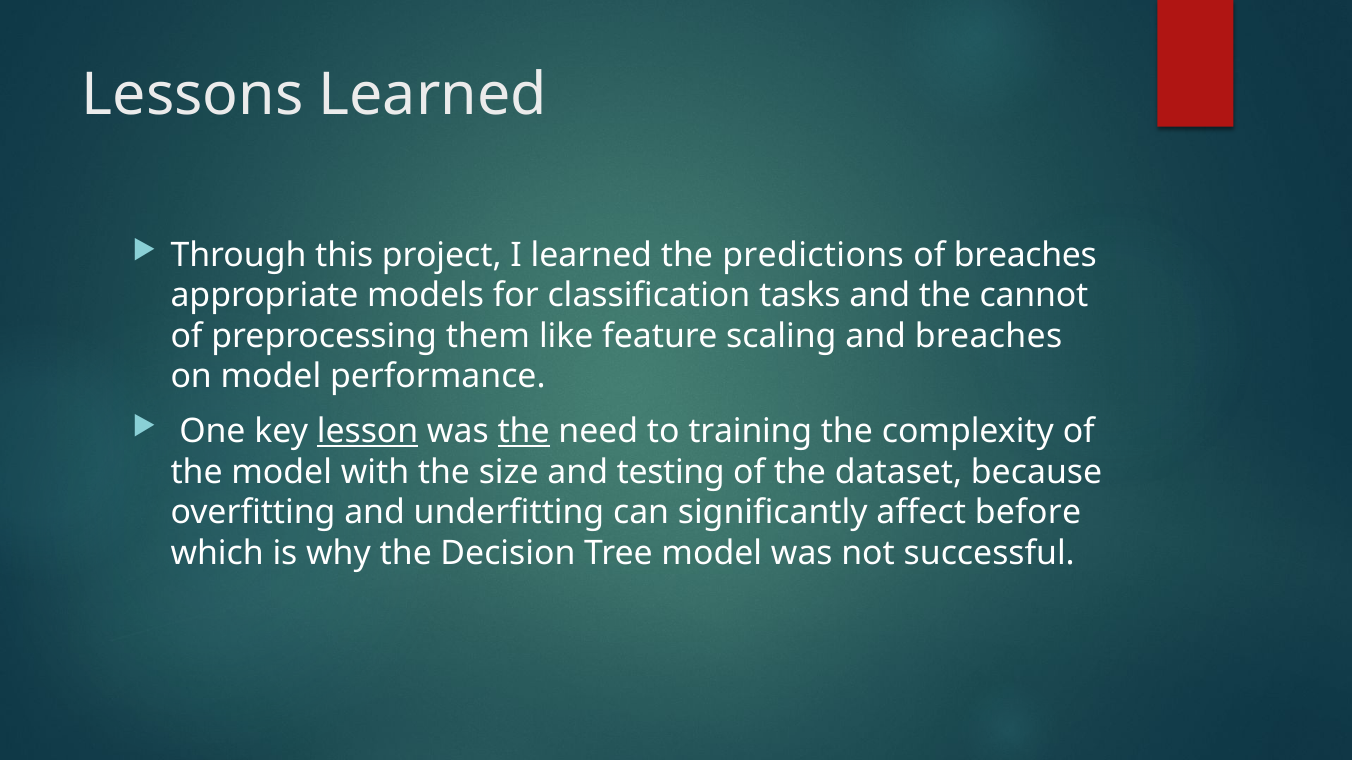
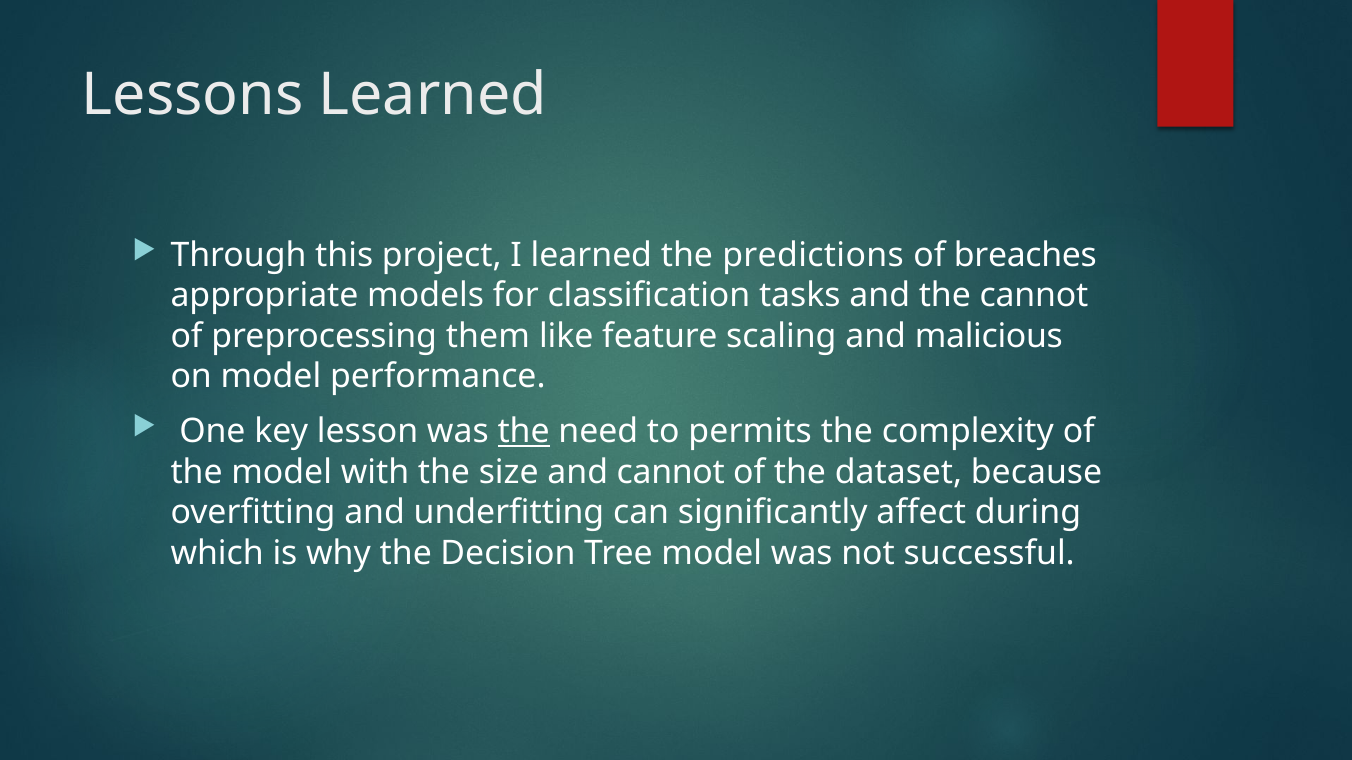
and breaches: breaches -> malicious (989, 337)
lesson underline: present -> none (368, 432)
training: training -> permits (750, 432)
and testing: testing -> cannot (671, 472)
before: before -> during (1028, 513)
